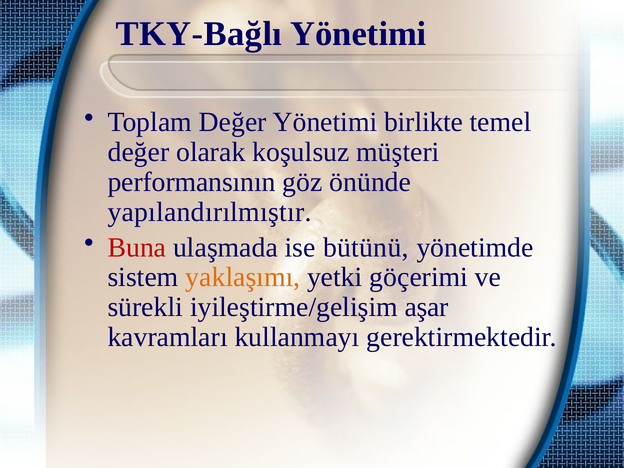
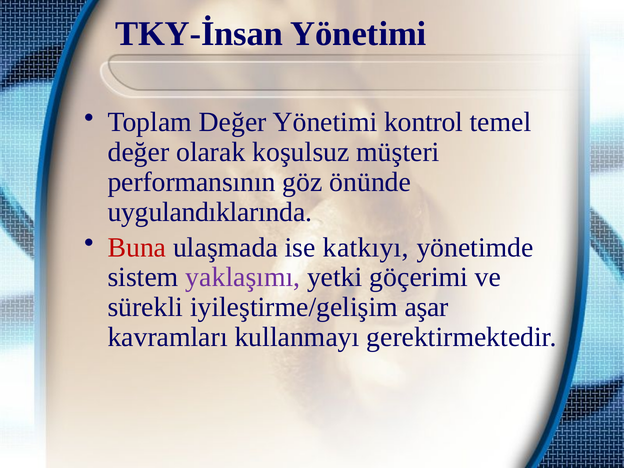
TKY-Bağlı: TKY-Bağlı -> TKY-İnsan (199, 34)
birlikte: birlikte -> kontrol (424, 122)
yapılandırılmıştır: yapılandırılmıştır -> uygulandıklarında (210, 212)
bütünü: bütünü -> katkıyı (366, 247)
yaklaşımı colour: orange -> purple (243, 277)
